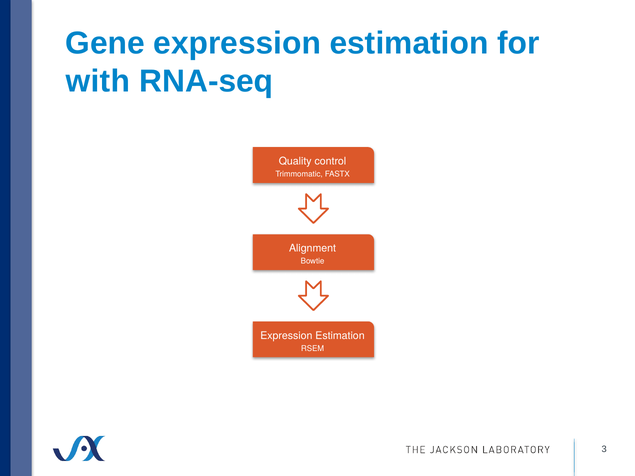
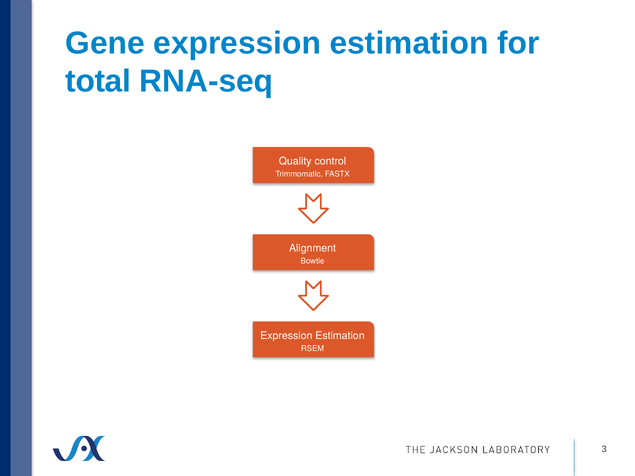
with: with -> total (98, 81)
